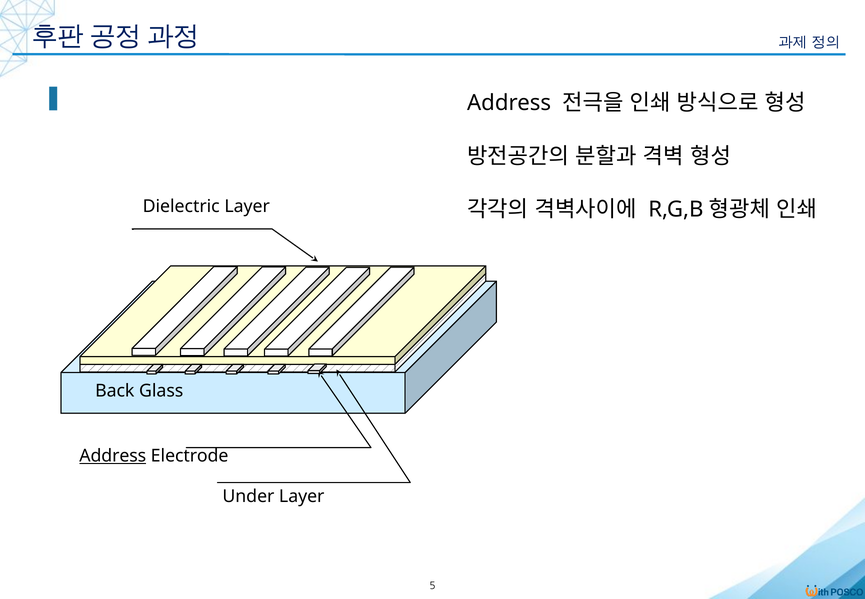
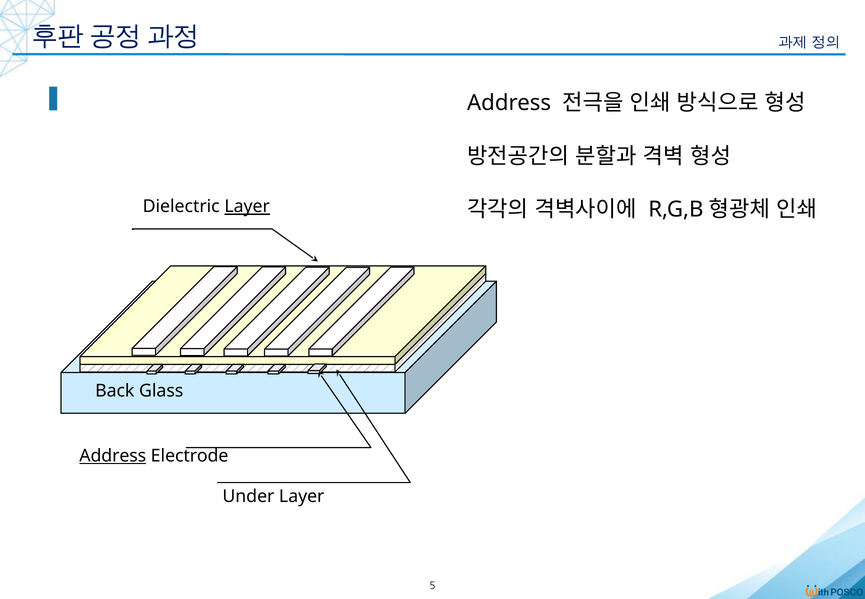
Layer underline: none -> present (247, 207)
